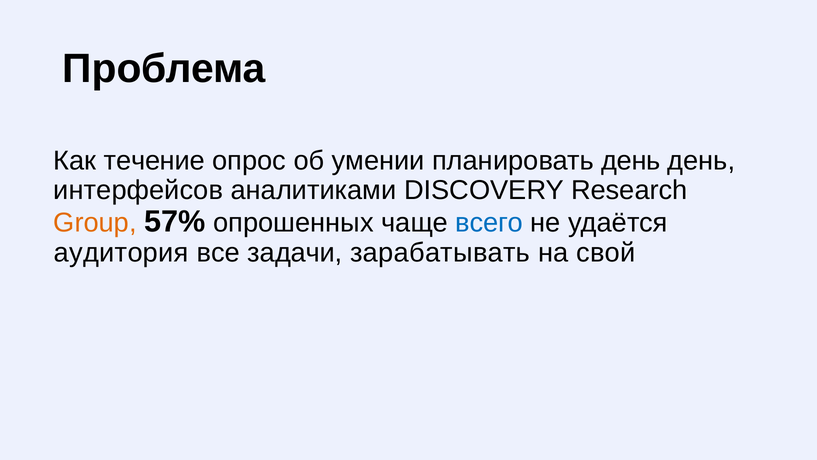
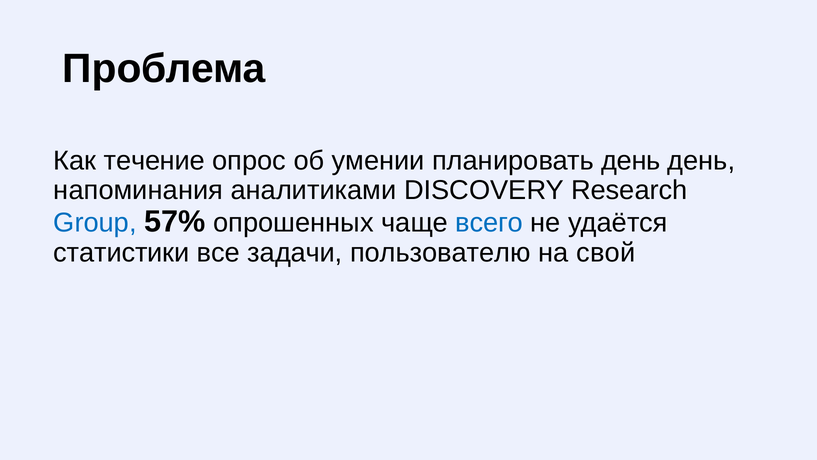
интерфейсов: интерфейсов -> напоминания (138, 190)
Group colour: orange -> blue (95, 222)
аудитория: аудитория -> статистики (121, 253)
зарабатывать: зарабатывать -> пользователю (440, 253)
